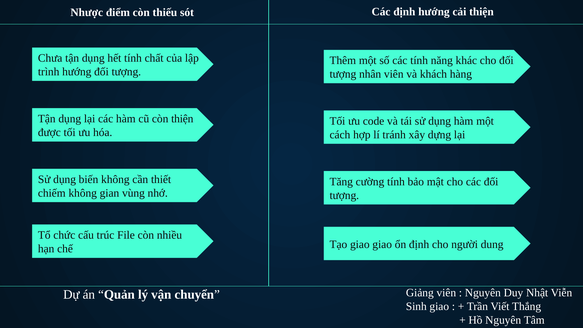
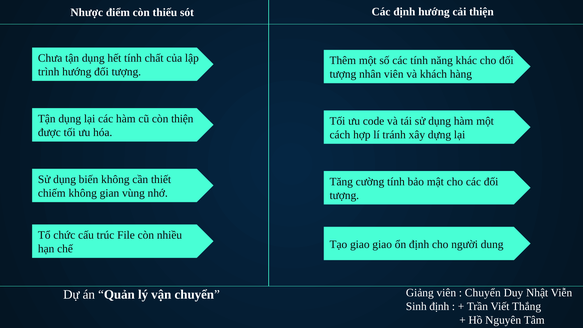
Nguyên: Nguyên -> Chuyển (483, 293)
Sinh giao: giao -> định (439, 306)
